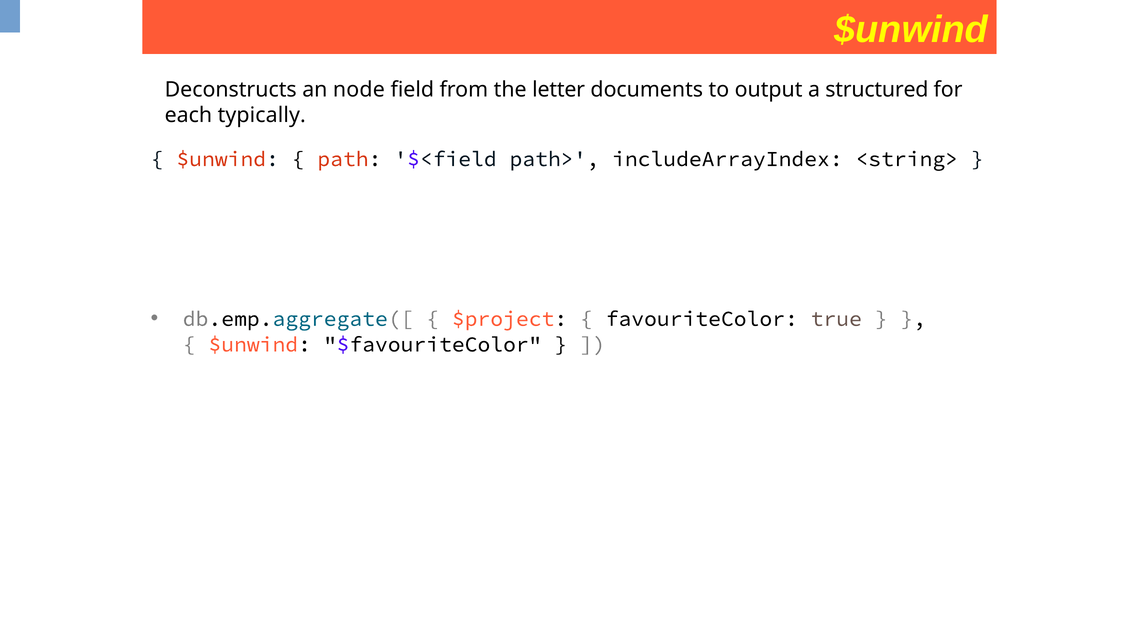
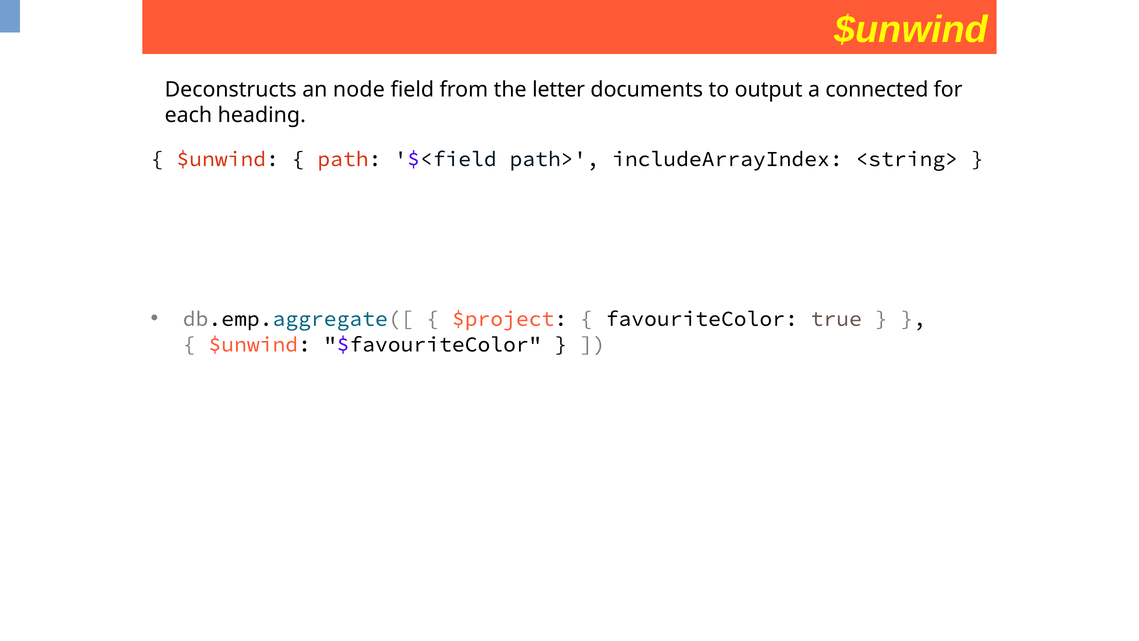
structured: structured -> connected (877, 90)
typically: typically -> heading (262, 115)
